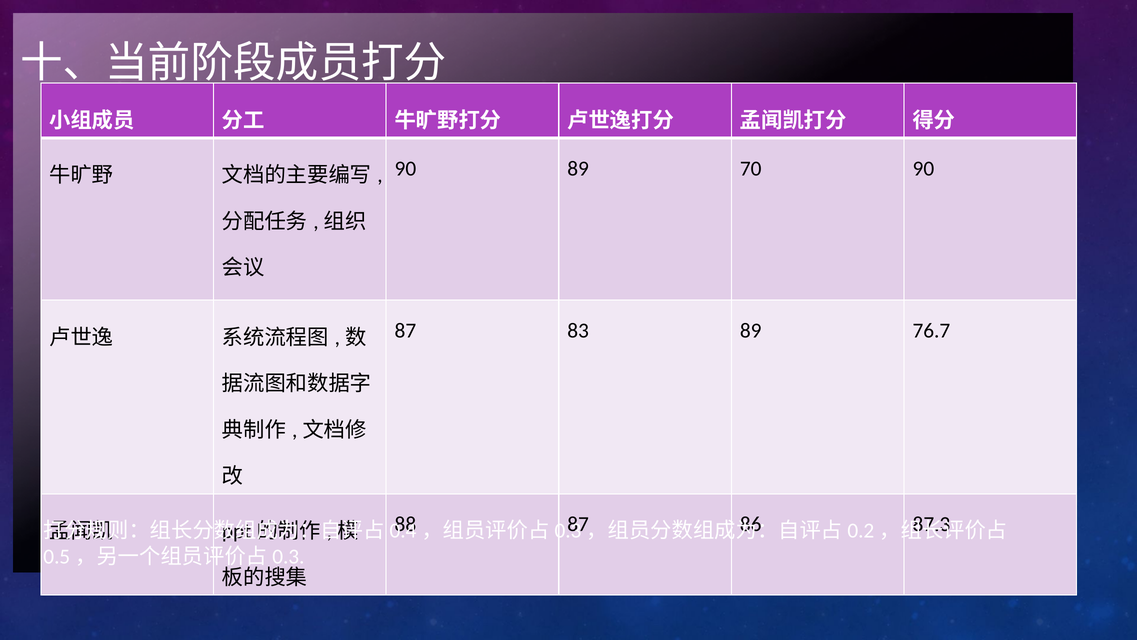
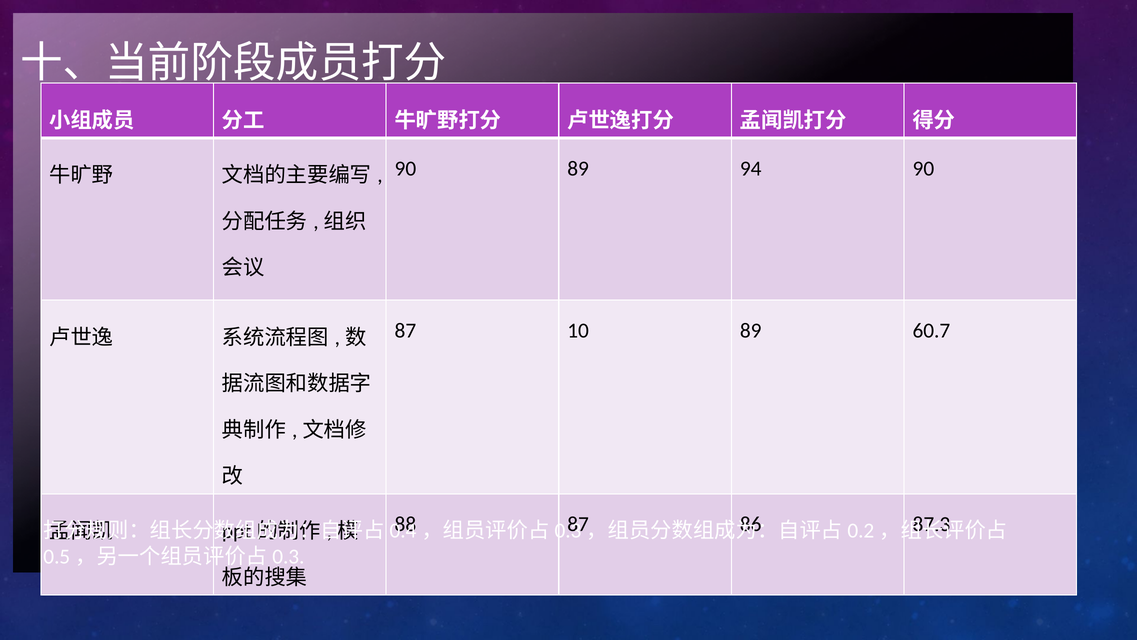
70: 70 -> 94 (751, 168)
83: 83 -> 10 (578, 330)
76.7: 76.7 -> 60.7 (931, 330)
